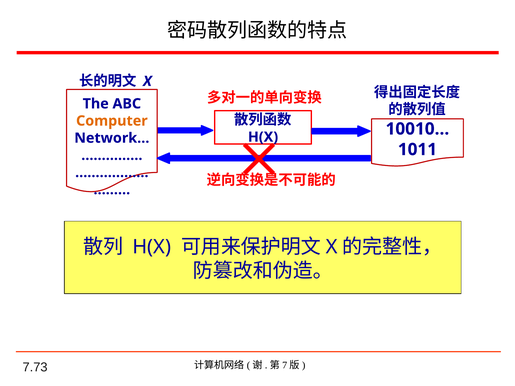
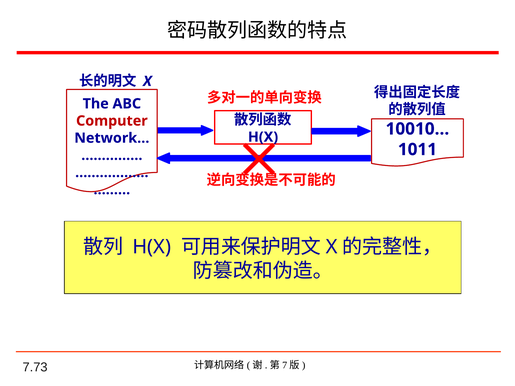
Computer colour: orange -> red (112, 121)
